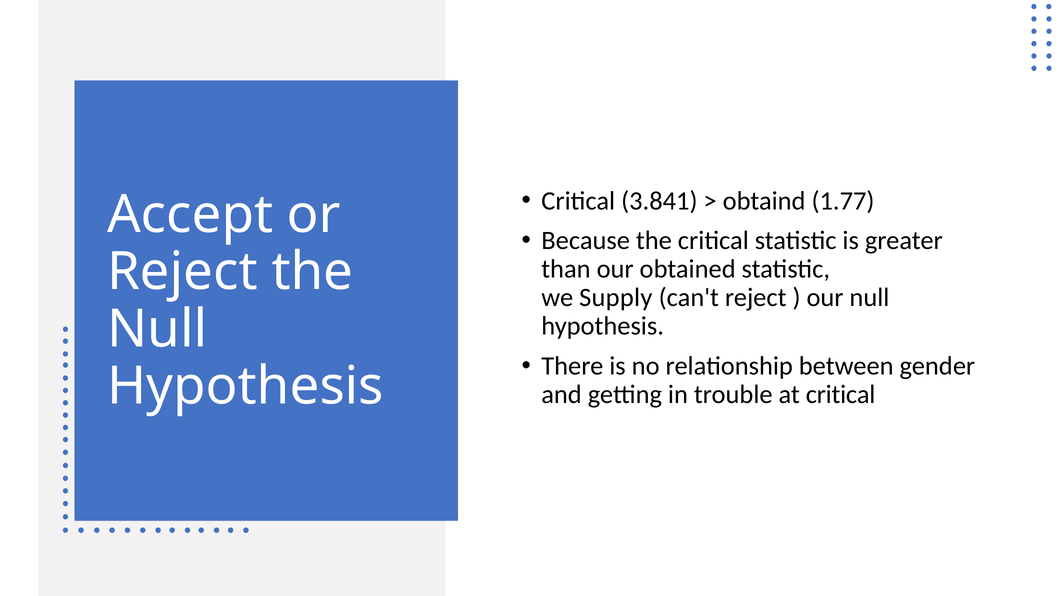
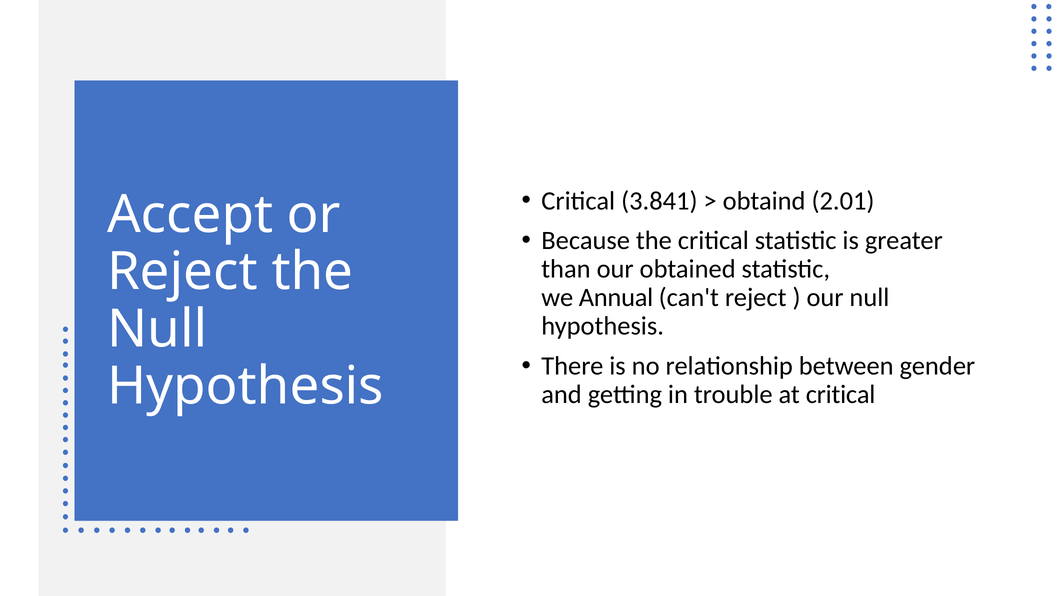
1.77: 1.77 -> 2.01 (843, 201)
Supply: Supply -> Annual (616, 297)
